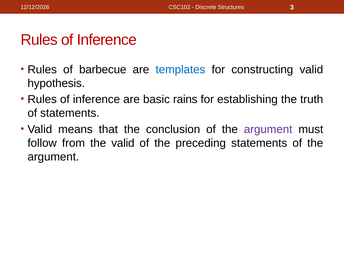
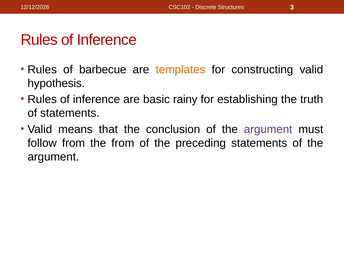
templates colour: blue -> orange (180, 70)
rains: rains -> rainy (185, 99)
the valid: valid -> from (123, 143)
